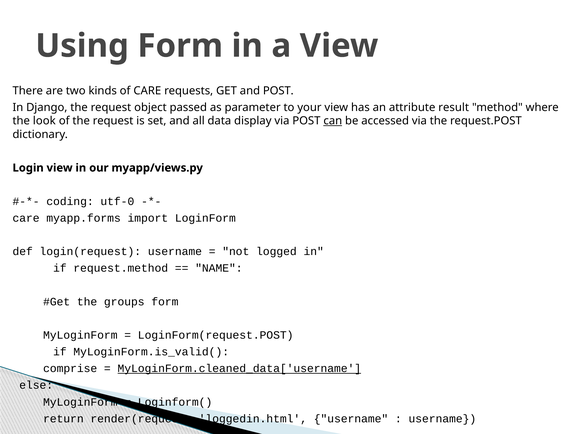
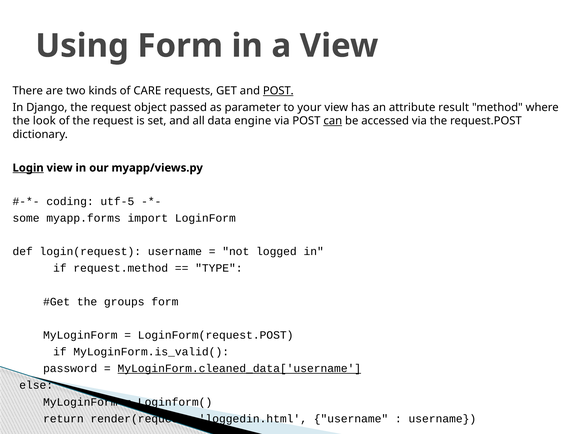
POST underline: none -> present (278, 91)
display: display -> engine (253, 121)
Login underline: none -> present (28, 168)
utf-0: utf-0 -> utf-5 (117, 201)
care: care -> some (26, 218)
NAME: NAME -> TYPE (219, 268)
comprise: comprise -> password (70, 369)
